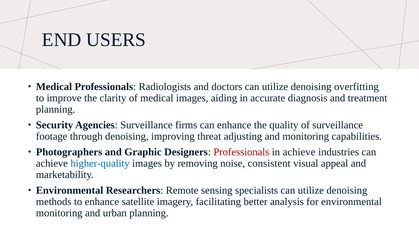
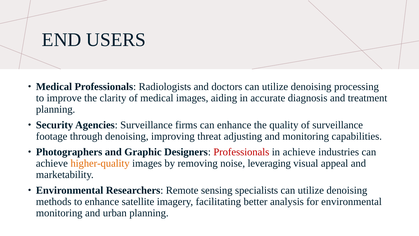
overfitting: overfitting -> processing (356, 87)
higher-quality colour: blue -> orange (100, 163)
consistent: consistent -> leveraging (269, 163)
